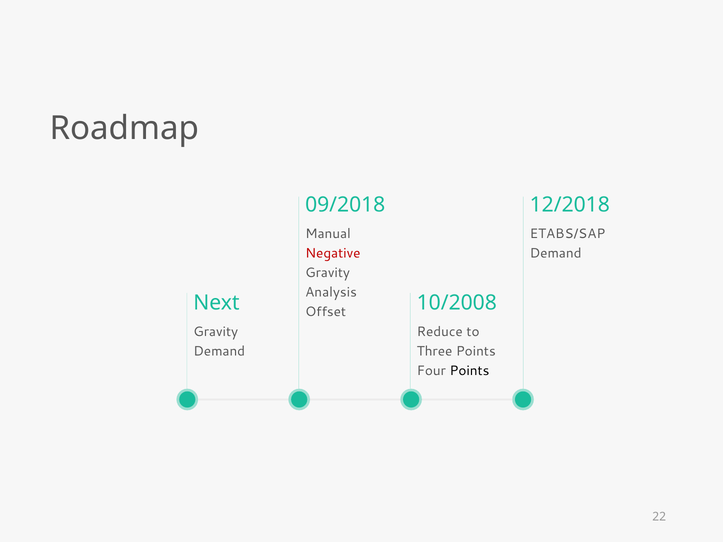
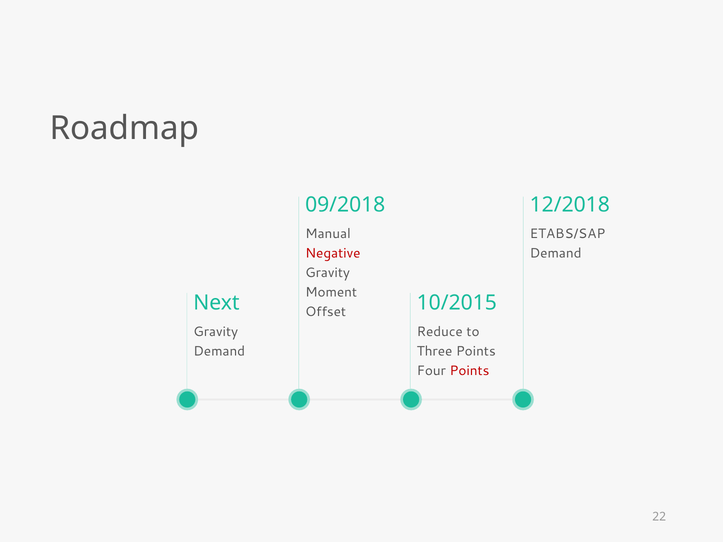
Analysis: Analysis -> Moment (331, 292)
10/2008: 10/2008 -> 10/2015 (457, 303)
Points colour: black -> red (469, 371)
